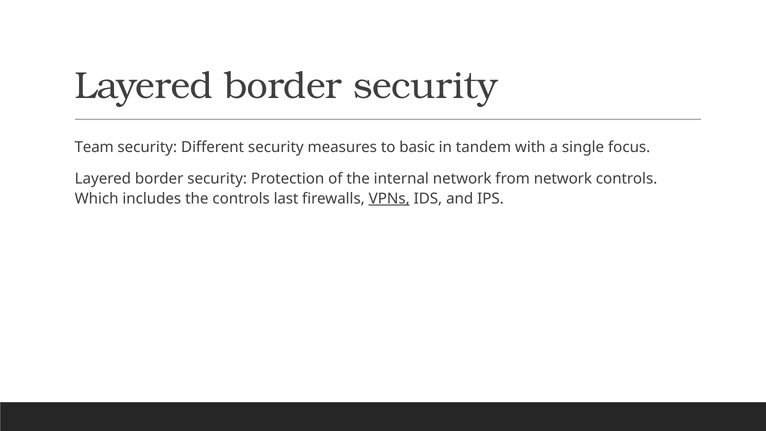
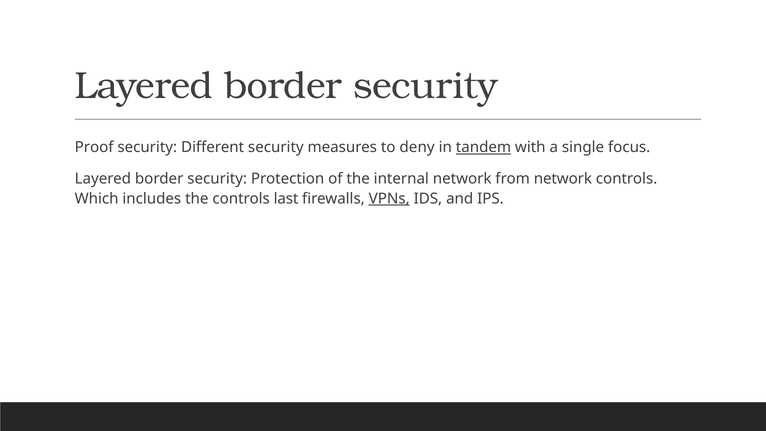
Team: Team -> Proof (94, 147)
basic: basic -> deny (417, 147)
tandem underline: none -> present (484, 147)
